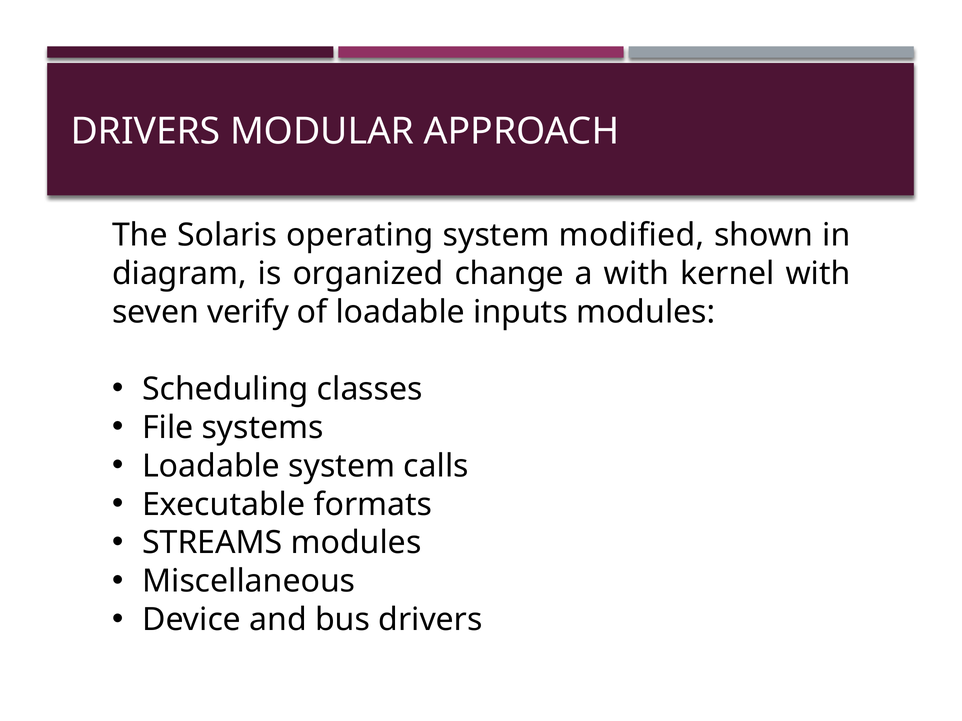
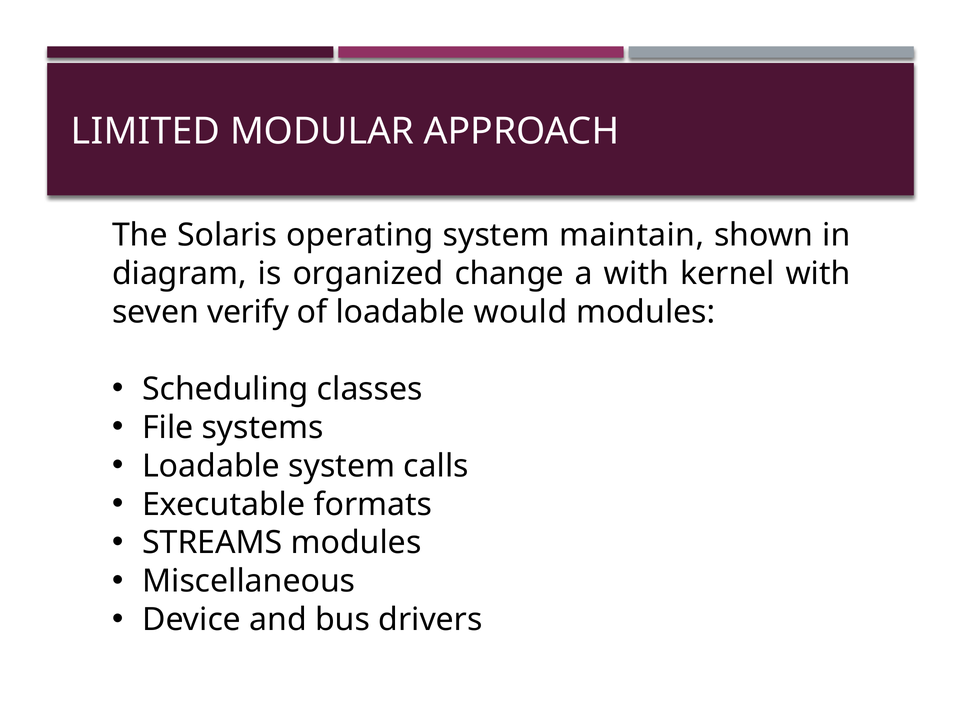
DRIVERS: DRIVERS -> LIMITED (145, 132)
modified: modified -> maintain (632, 235)
inputs: inputs -> would (520, 312)
